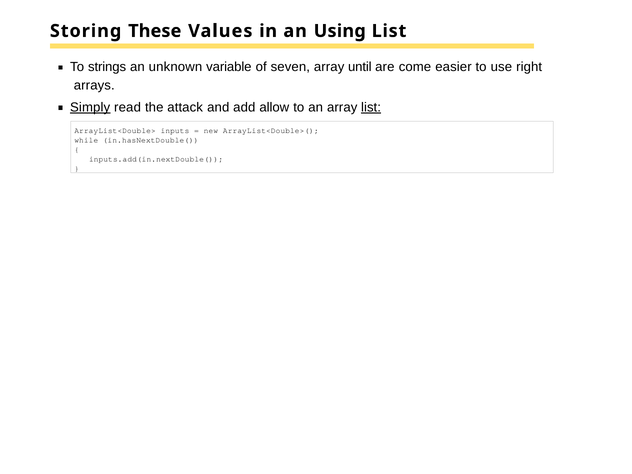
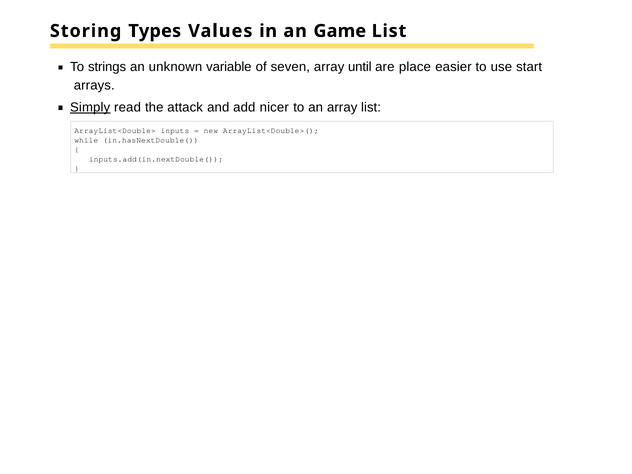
These: These -> Types (155, 31)
Using: Using -> Game (340, 31)
come: come -> place (415, 67)
right: right -> start (529, 67)
allow: allow -> nicer (274, 107)
list underline: present -> none (371, 107)
